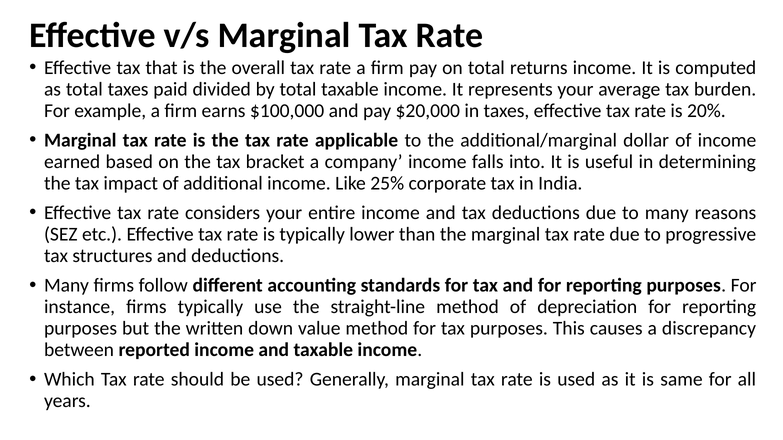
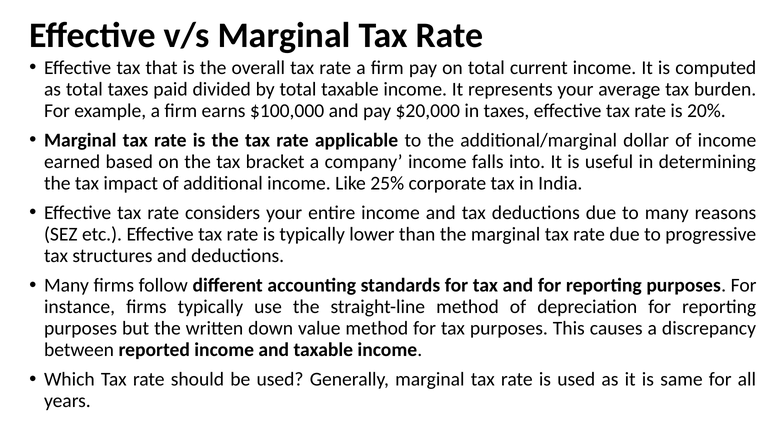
returns: returns -> current (539, 68)
